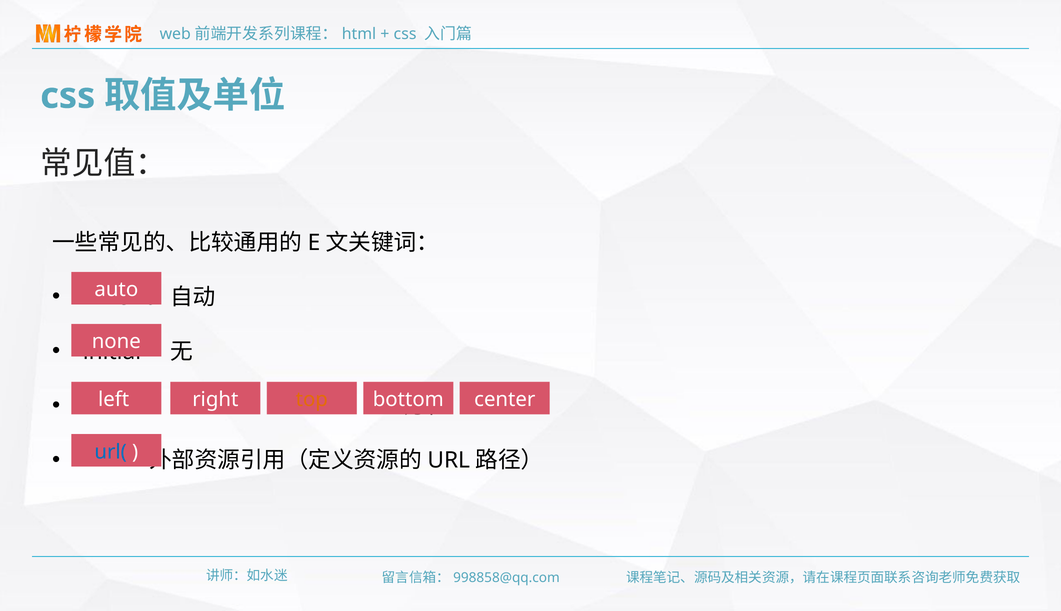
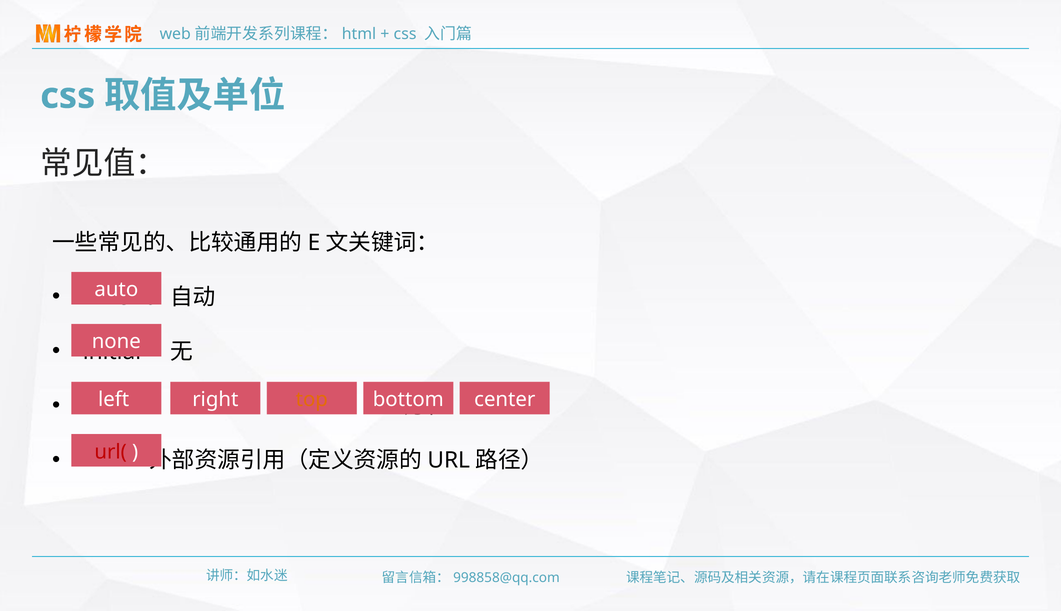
url( colour: blue -> red (111, 452)
